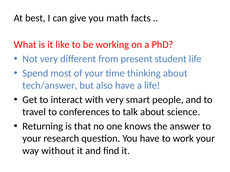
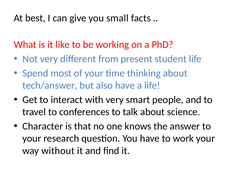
math: math -> small (117, 18)
Returning: Returning -> Character (43, 127)
